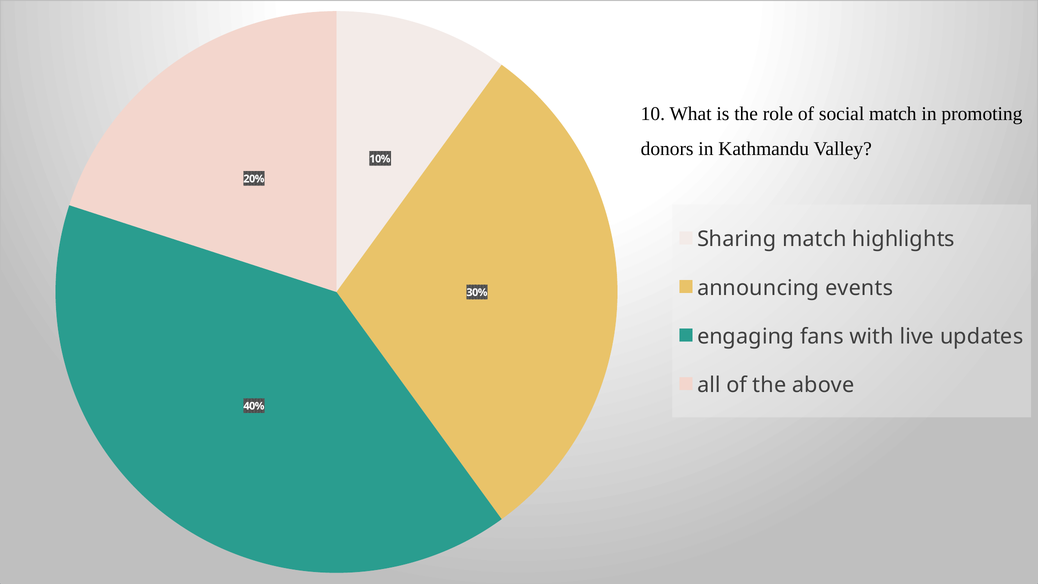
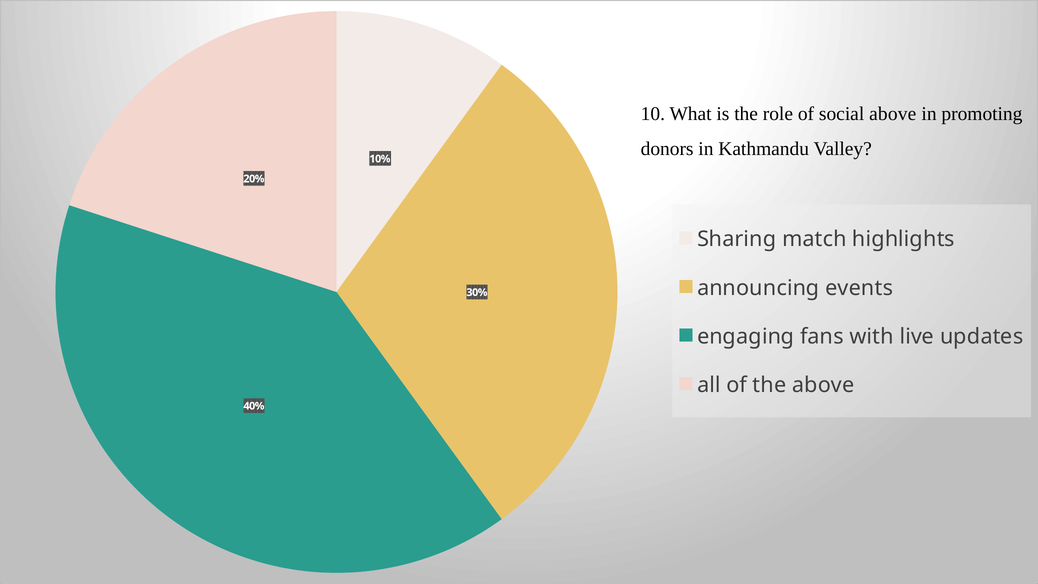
social match: match -> above (893, 114)
